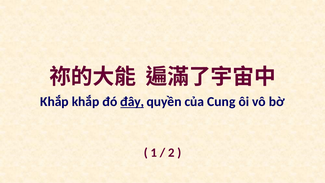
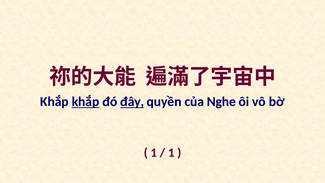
khắp underline: none -> present (86, 102)
Cung: Cung -> Nghe (221, 102)
2: 2 -> 1 (171, 153)
